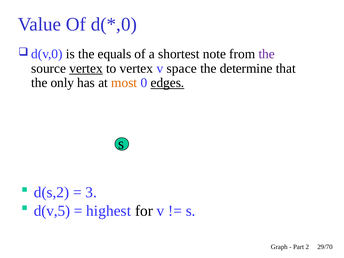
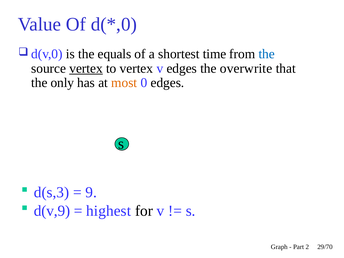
note: note -> time (215, 54)
the colour: purple -> blue (267, 54)
v space: space -> edges (182, 68)
determine: determine -> overwrite (246, 68)
edges underline: present -> none (167, 83)
d(s,2: d(s,2 -> d(s,3 (52, 192)
3: 3 -> 9 (91, 192)
d(v,5: d(v,5 -> d(v,9 (52, 211)
